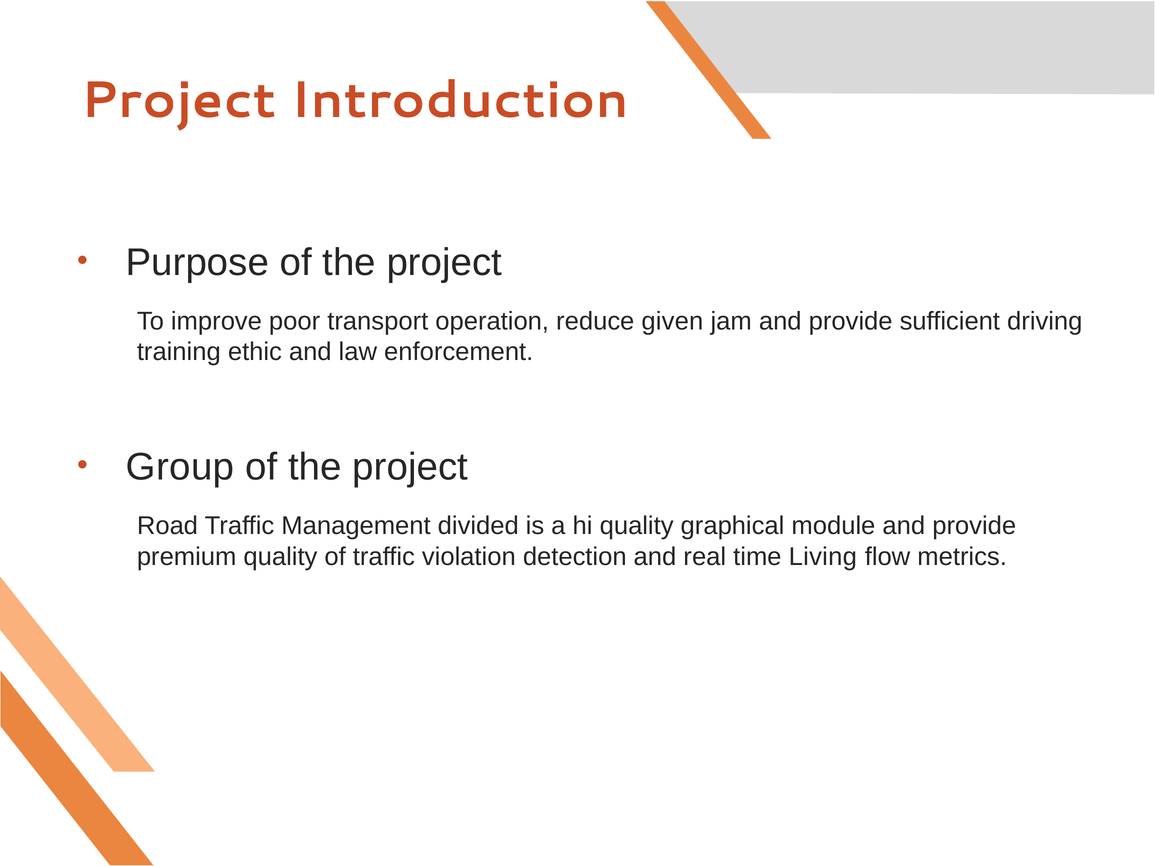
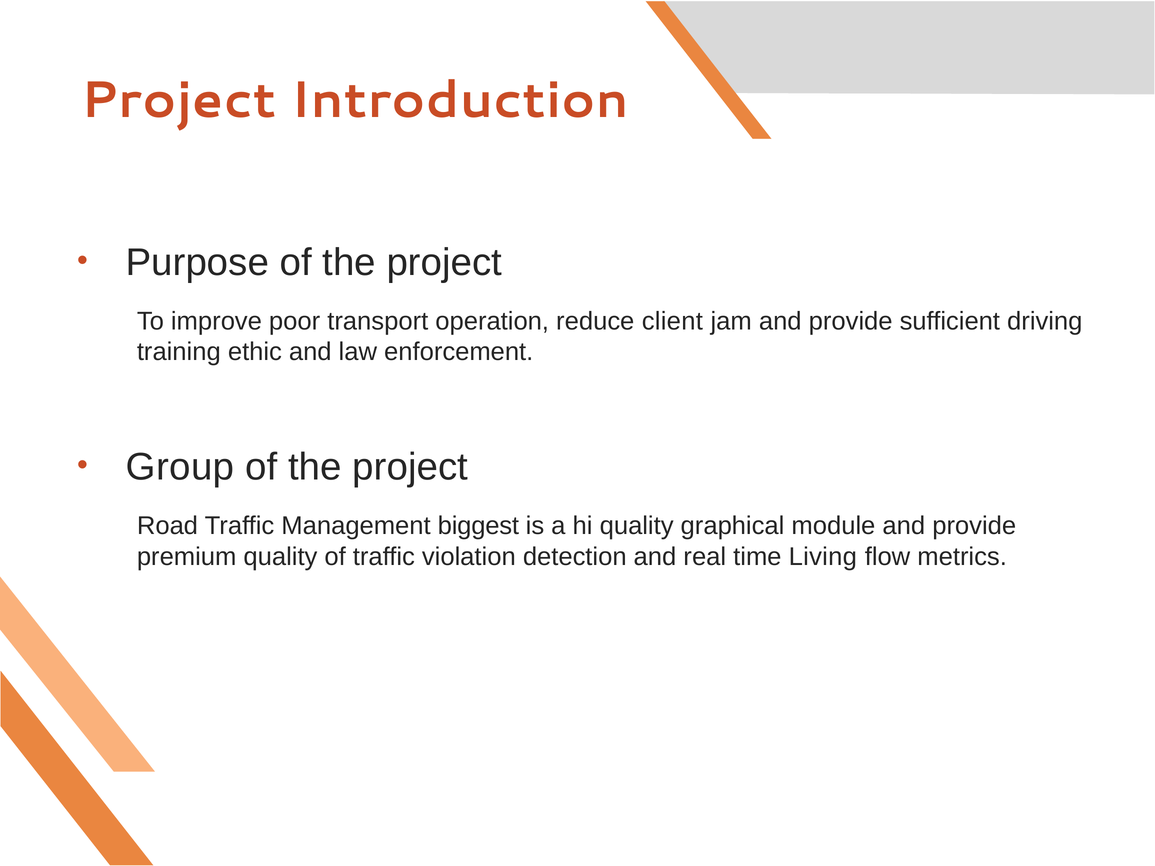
given: given -> client (672, 321)
divided: divided -> biggest (478, 526)
